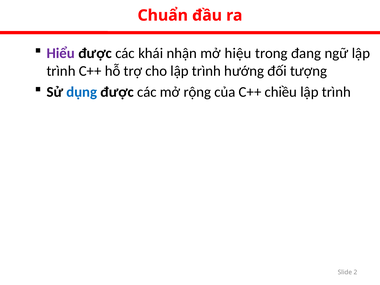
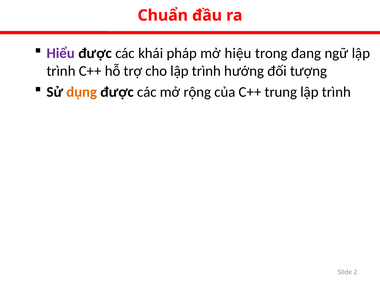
nhận: nhận -> pháp (182, 53)
dụng colour: blue -> orange (82, 92)
chiều: chiều -> trung (281, 92)
